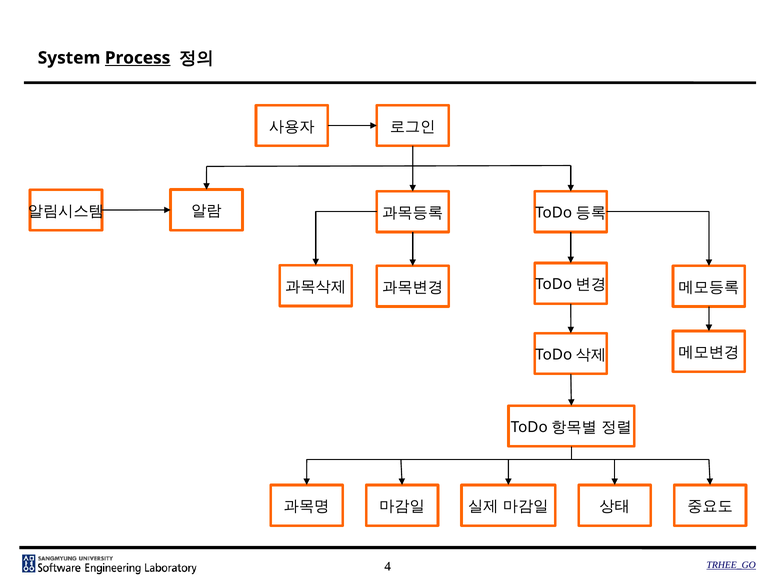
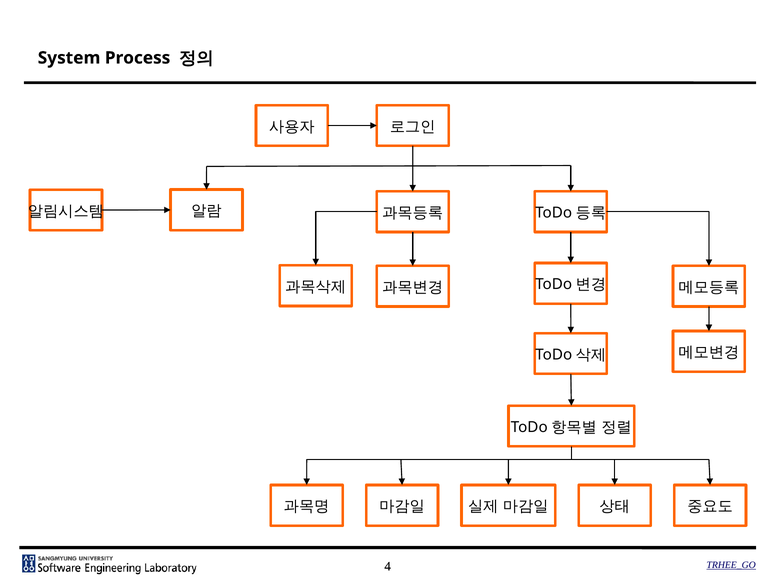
Process underline: present -> none (138, 58)
